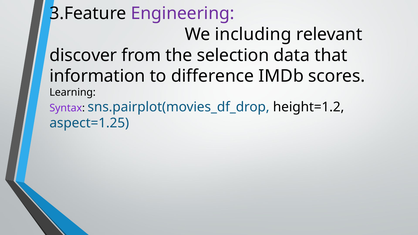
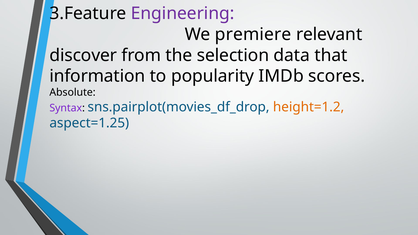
including: including -> premiere (253, 34)
difference: difference -> popularity (213, 76)
Learning: Learning -> Absolute (73, 92)
height=1.2 colour: black -> orange (309, 107)
